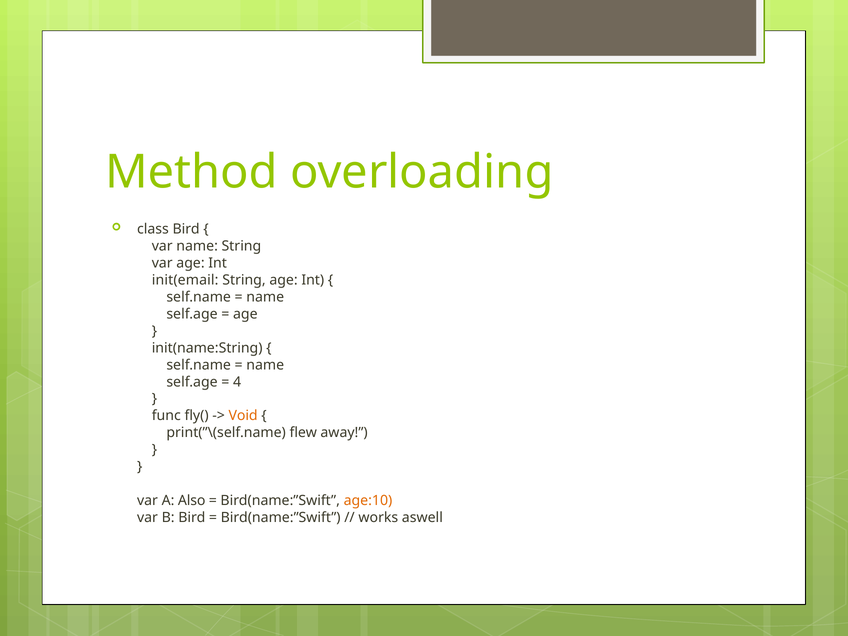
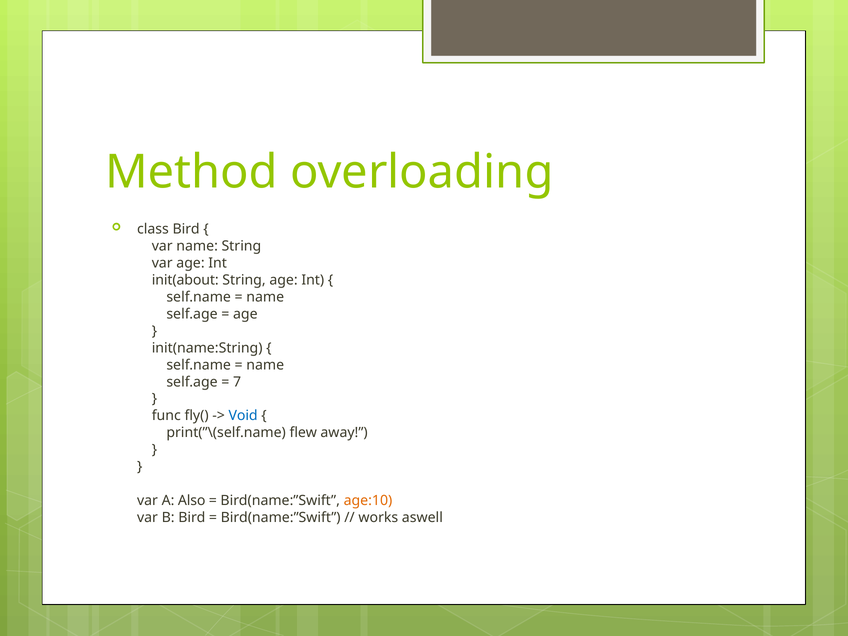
init(email: init(email -> init(about (185, 280)
4: 4 -> 7 (237, 382)
Void colour: orange -> blue (243, 416)
